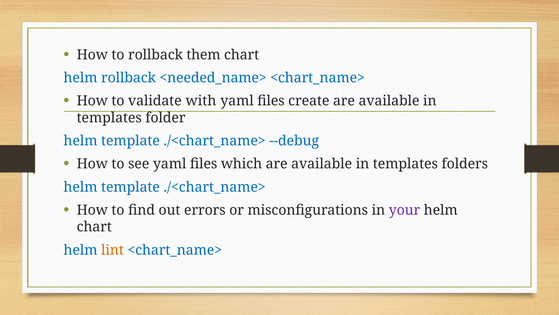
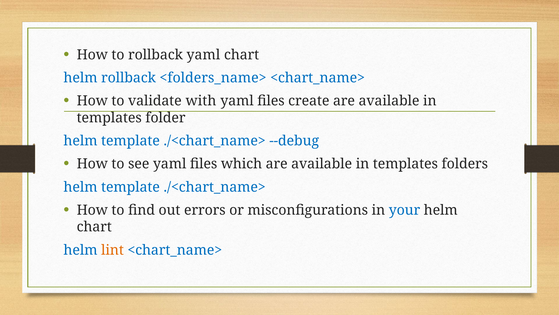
rollback them: them -> yaml (203, 55)
<needed_name>: <needed_name> -> <folders_name> (213, 78)
your colour: purple -> blue (404, 210)
